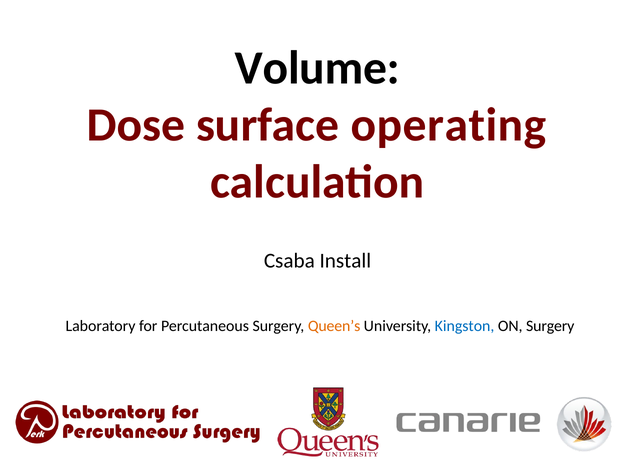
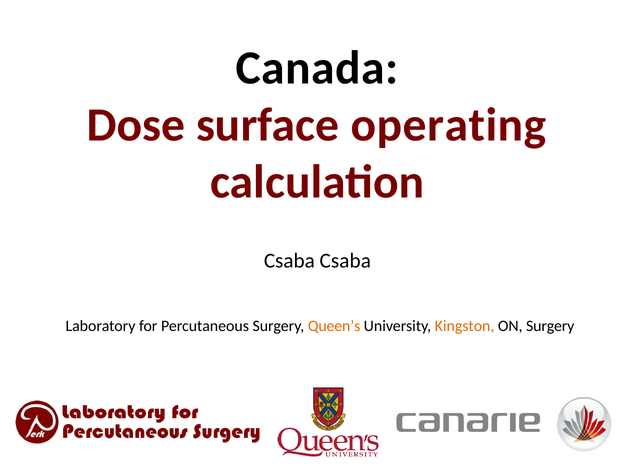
Volume: Volume -> Canada (317, 68)
Csaba Install: Install -> Csaba (345, 261)
Kingston colour: blue -> orange (465, 326)
